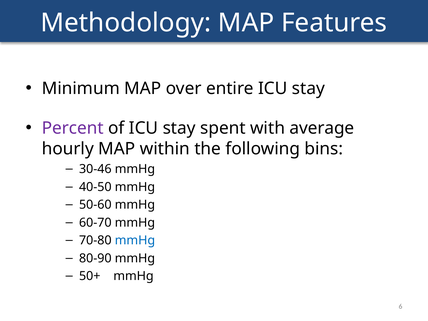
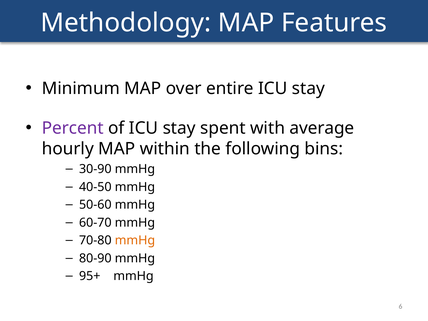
30-46: 30-46 -> 30-90 (95, 169)
mmHg colour: blue -> orange (135, 240)
50+: 50+ -> 95+ (90, 276)
